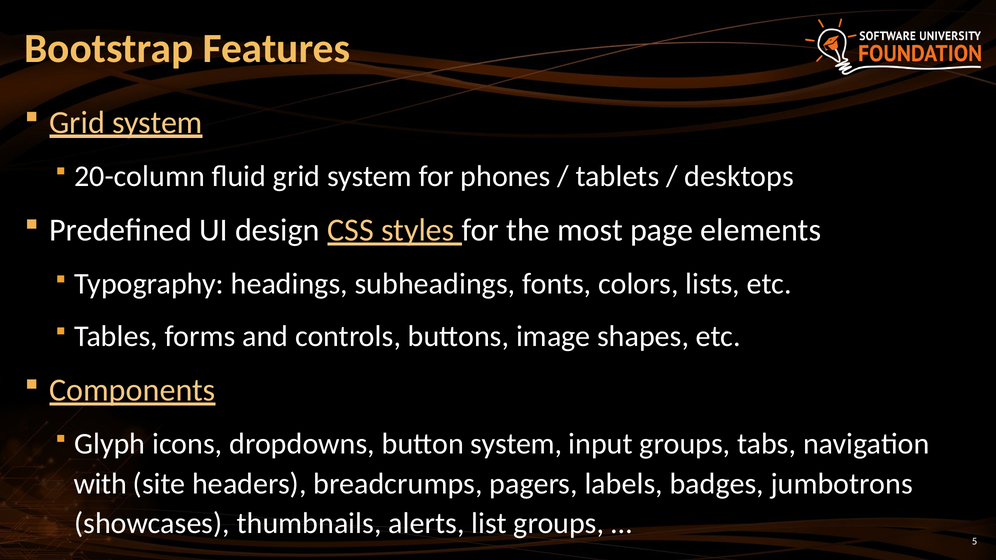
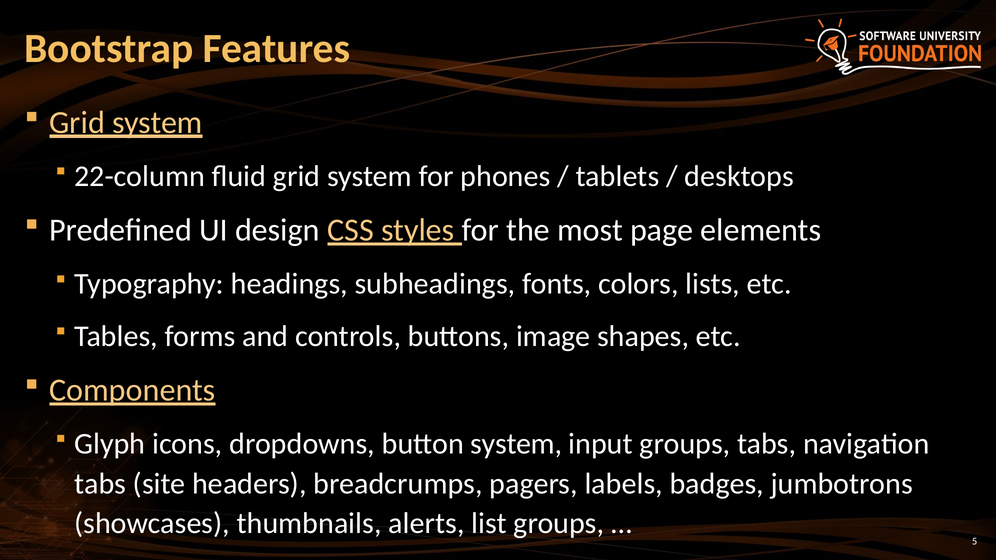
20-column: 20-column -> 22-column (139, 176)
with: with -> tabs (100, 484)
